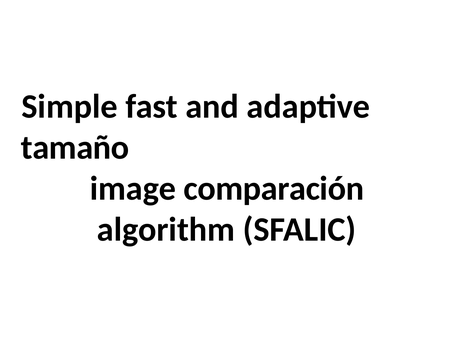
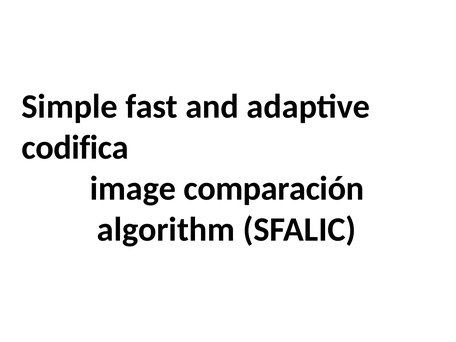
tamaño: tamaño -> codifica (75, 148)
